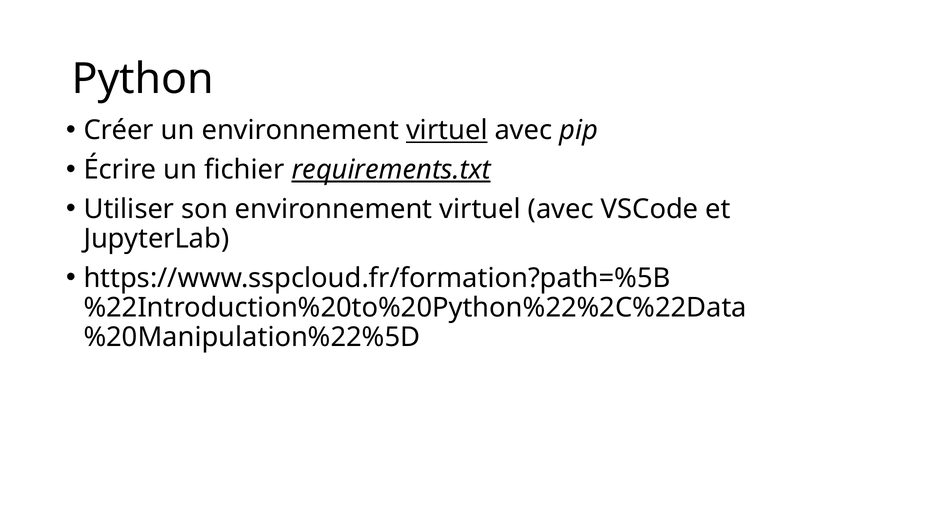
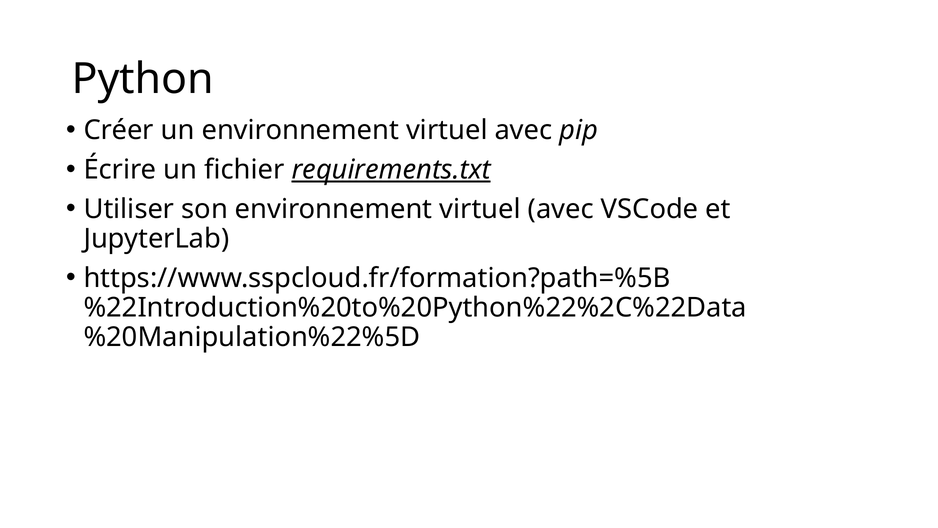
virtuel underline: present -> none (447, 130)
